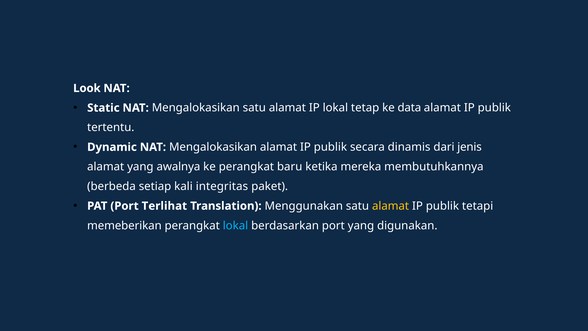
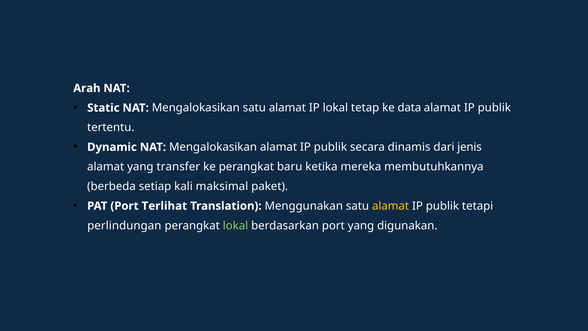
Look: Look -> Arah (87, 88)
awalnya: awalnya -> transfer (178, 167)
integritas: integritas -> maksimal (222, 186)
memeberikan: memeberikan -> perlindungan (124, 225)
lokal colour: light blue -> light green (235, 225)
